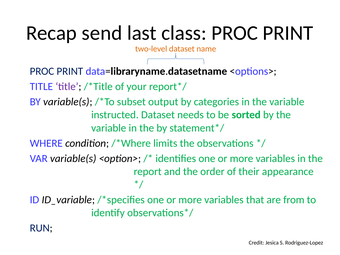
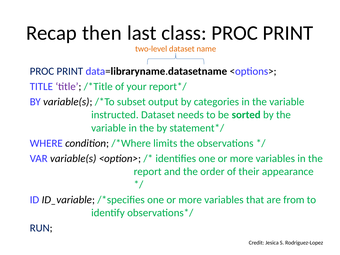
send: send -> then (102, 33)
